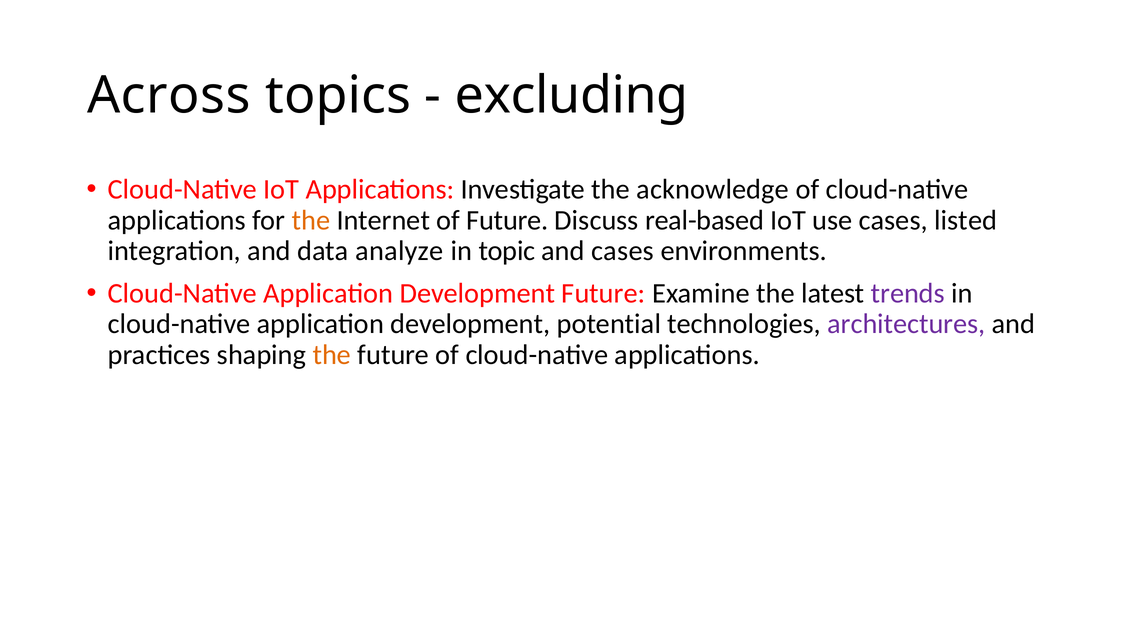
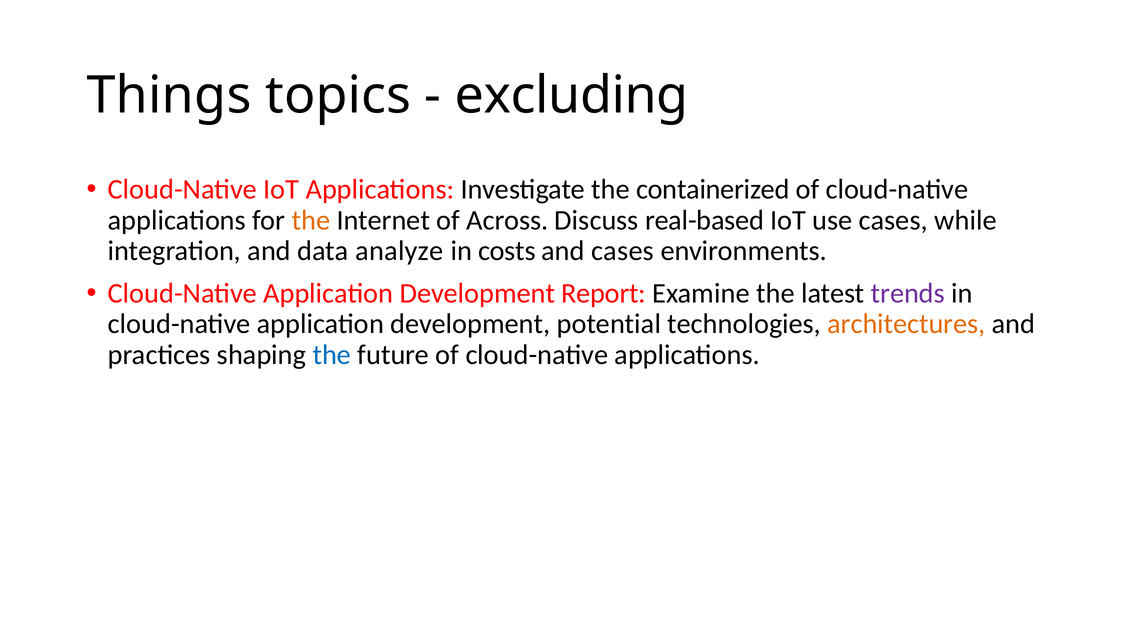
Across: Across -> Things (169, 95)
acknowledge: acknowledge -> containerized (713, 189)
of Future: Future -> Across (507, 220)
listed: listed -> while (966, 220)
topic: topic -> costs (507, 251)
Development Future: Future -> Report (604, 293)
architectures colour: purple -> orange (906, 324)
the colour: orange -> blue (332, 354)
